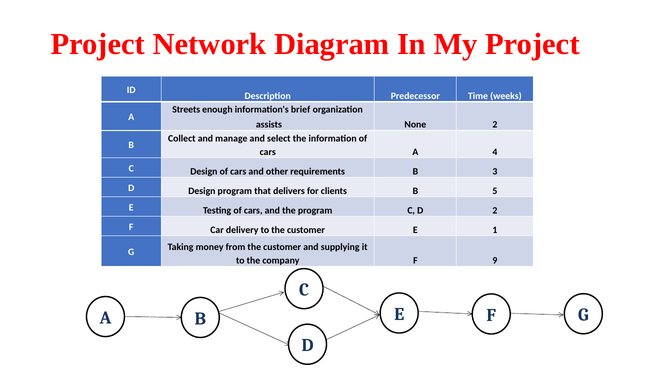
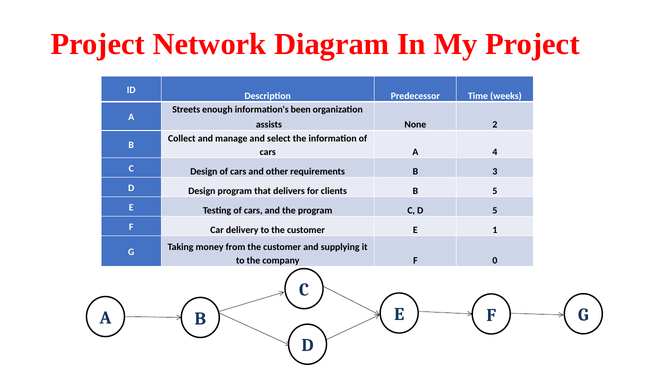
brief: brief -> been (301, 110)
D 2: 2 -> 5 (495, 211)
9: 9 -> 0 (495, 261)
